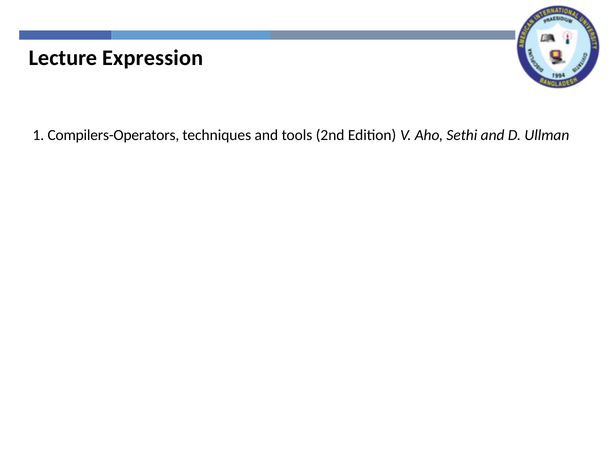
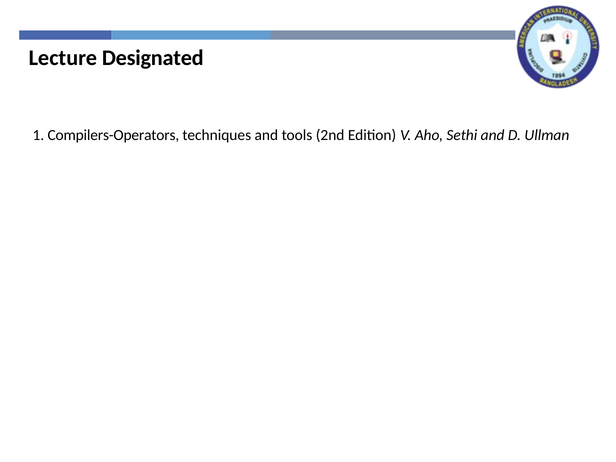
Expression: Expression -> Designated (153, 58)
